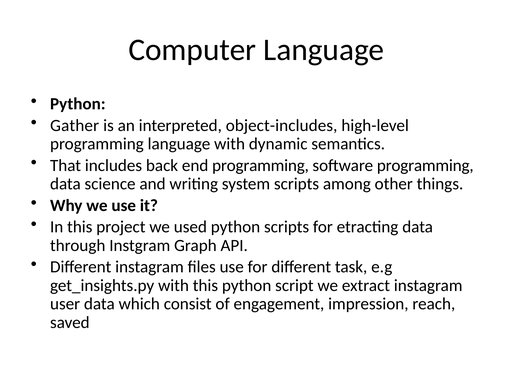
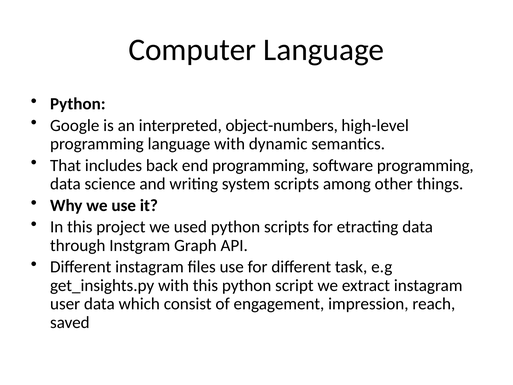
Gather: Gather -> Google (75, 125)
object-includes: object-includes -> object-numbers (282, 125)
